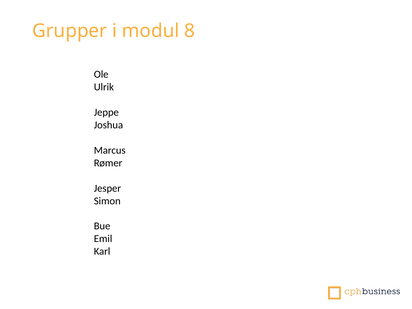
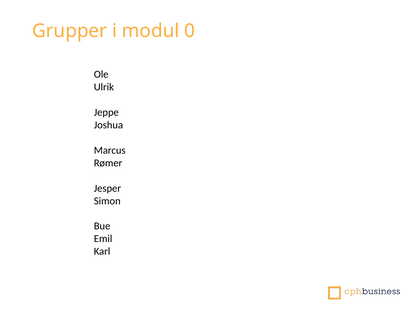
8: 8 -> 0 (190, 31)
